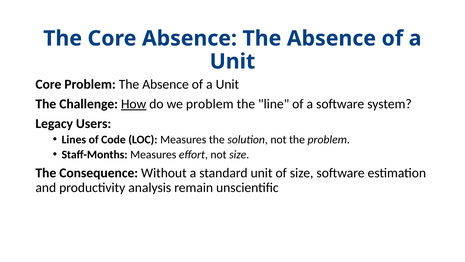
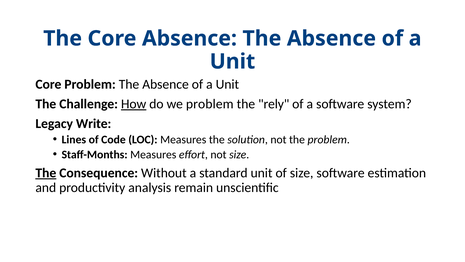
line: line -> rely (274, 104)
Users: Users -> Write (94, 123)
The underline: none -> present (46, 173)
